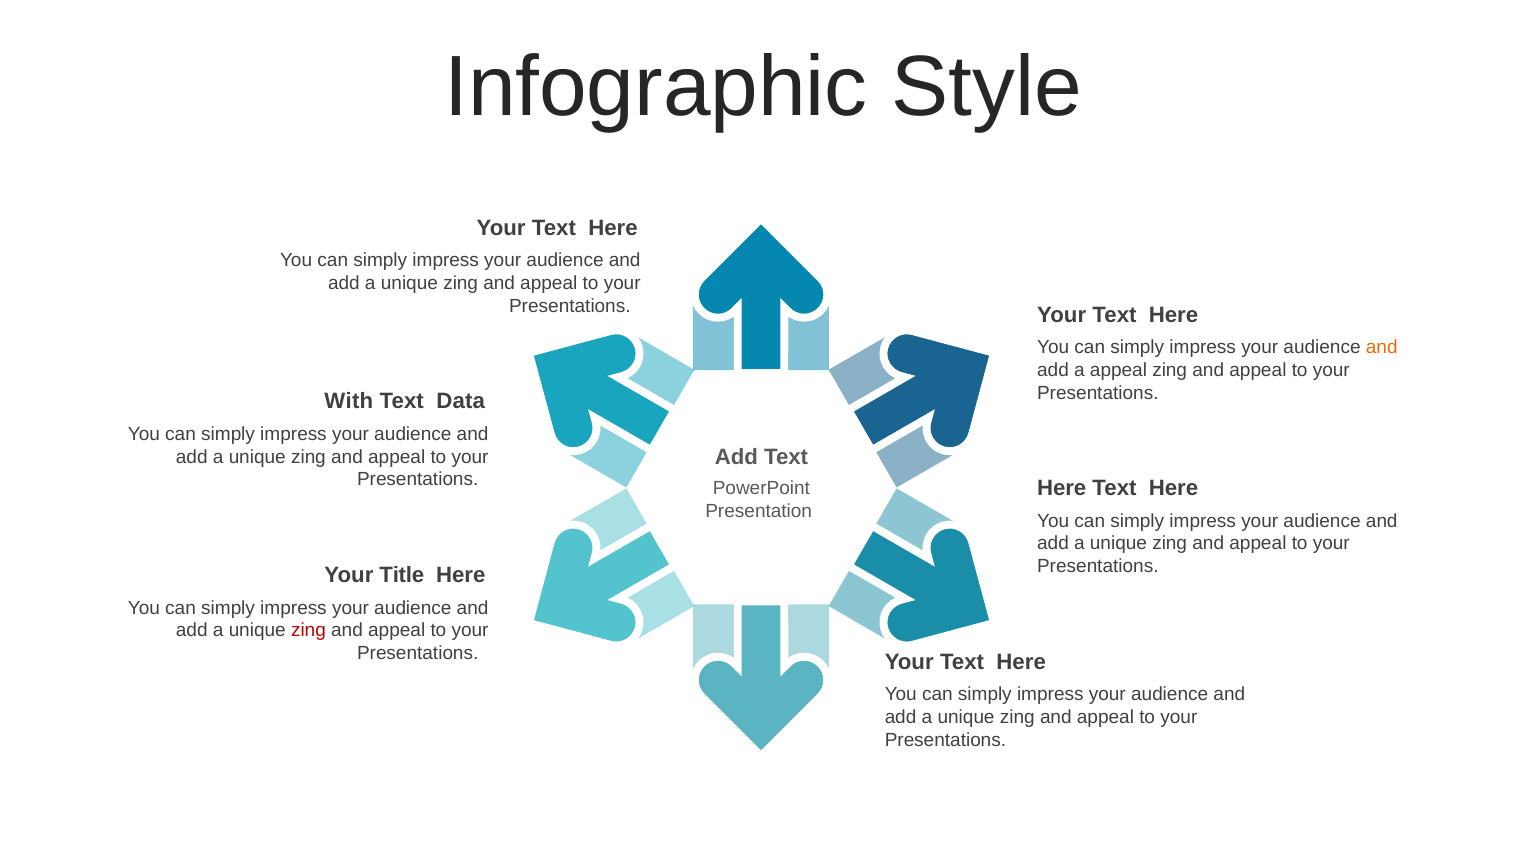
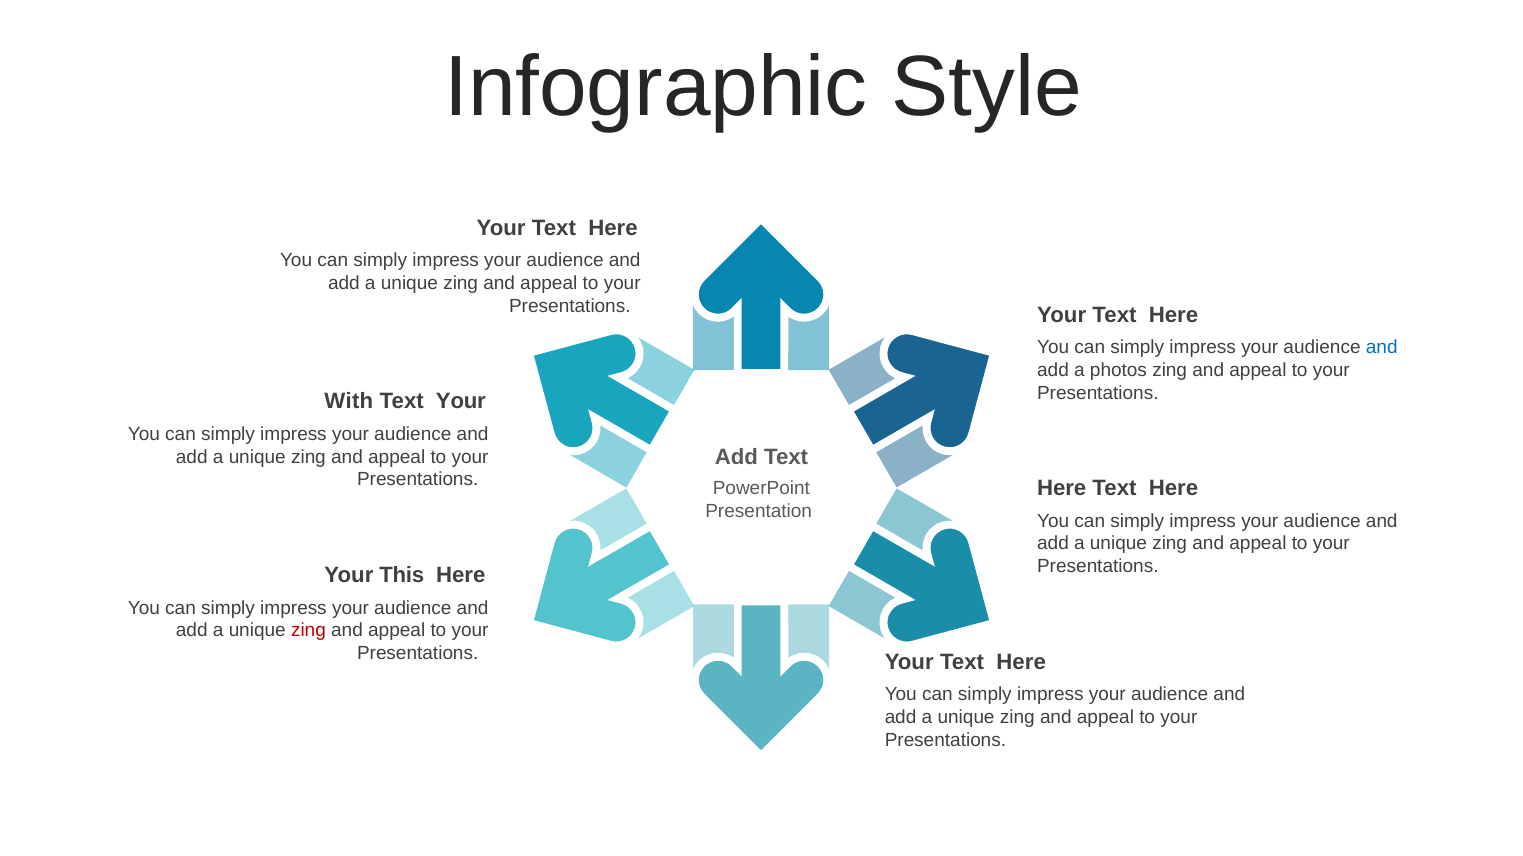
and colour: orange -> blue (1382, 347)
a appeal: appeal -> photos (1118, 370)
Text Data: Data -> Your (461, 402)
Title: Title -> This (402, 576)
